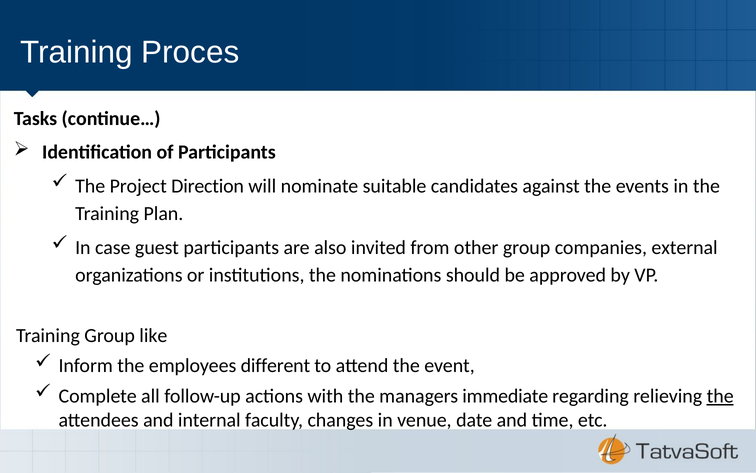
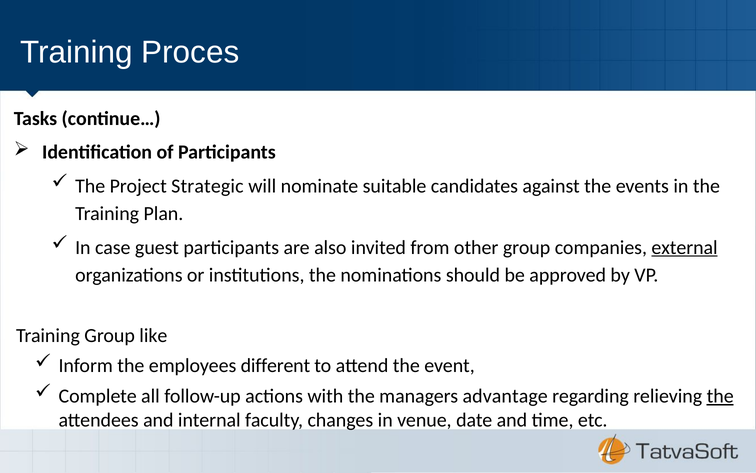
Direction: Direction -> Strategic (207, 186)
external underline: none -> present (685, 247)
immediate: immediate -> advantage (505, 396)
